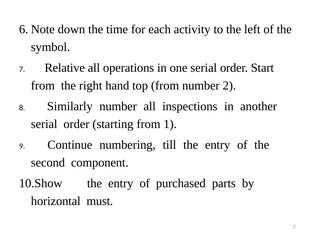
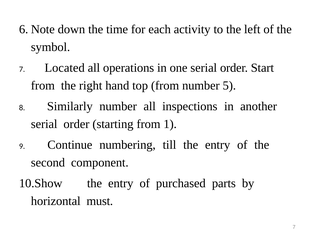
Relative: Relative -> Located (65, 68)
2: 2 -> 5 (229, 86)
